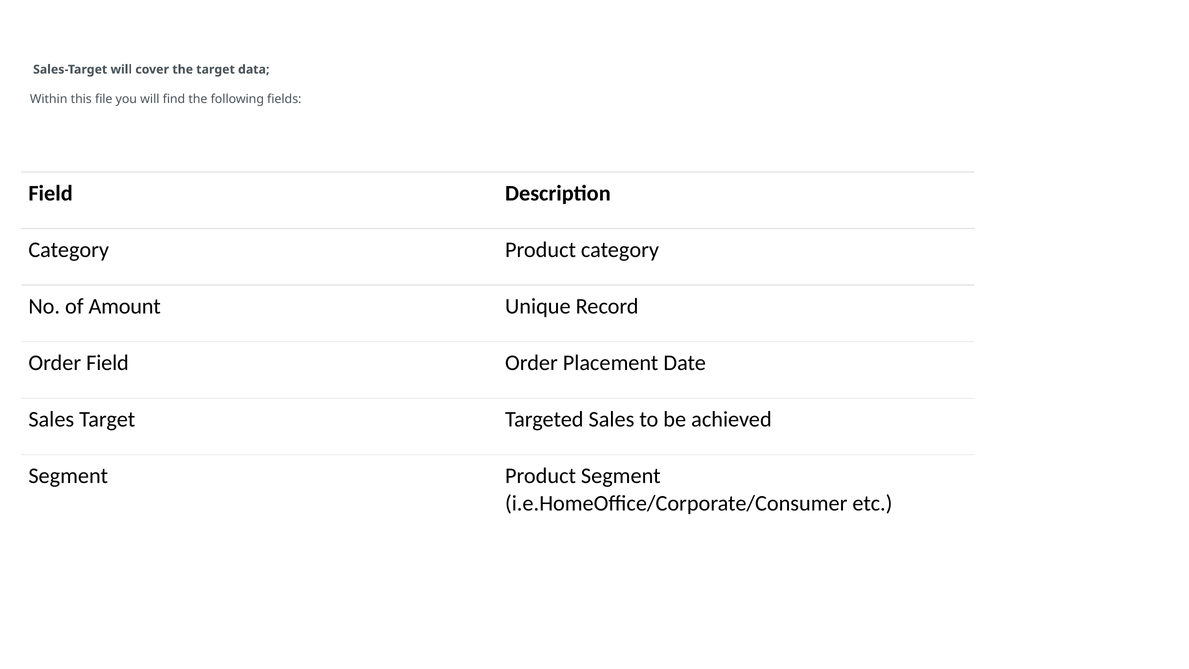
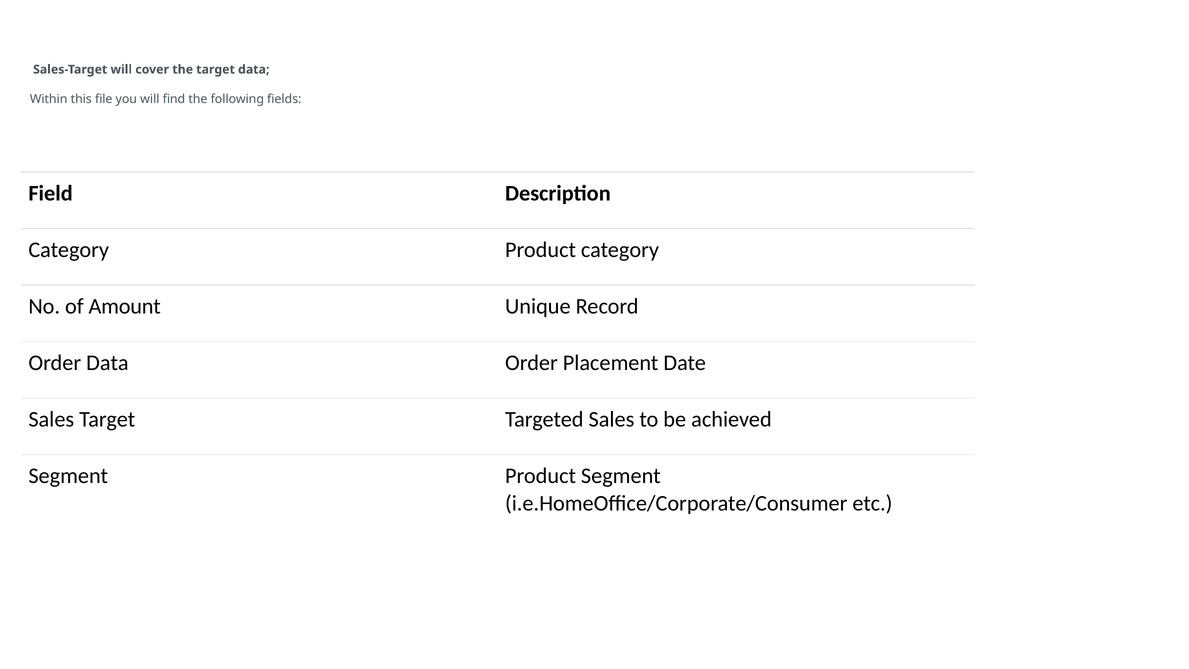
Order Field: Field -> Data (107, 363)
